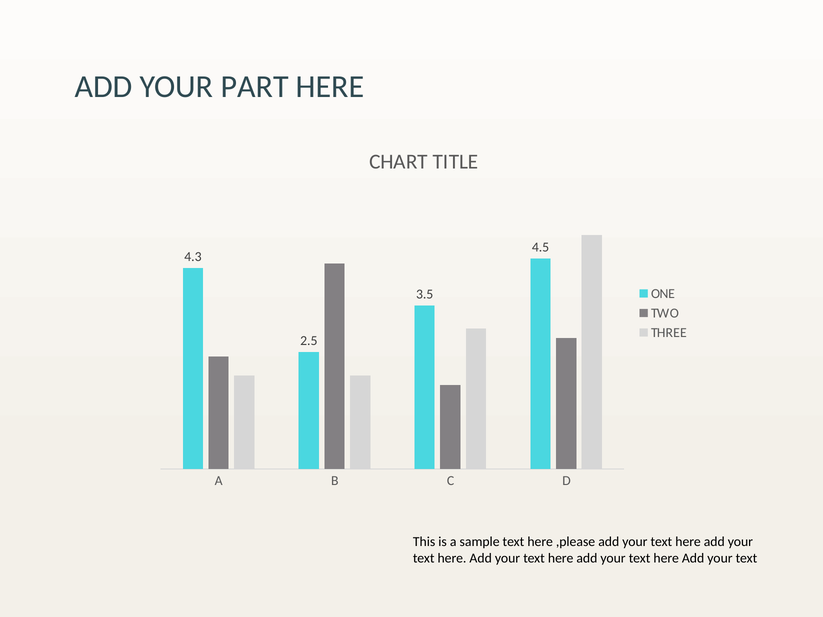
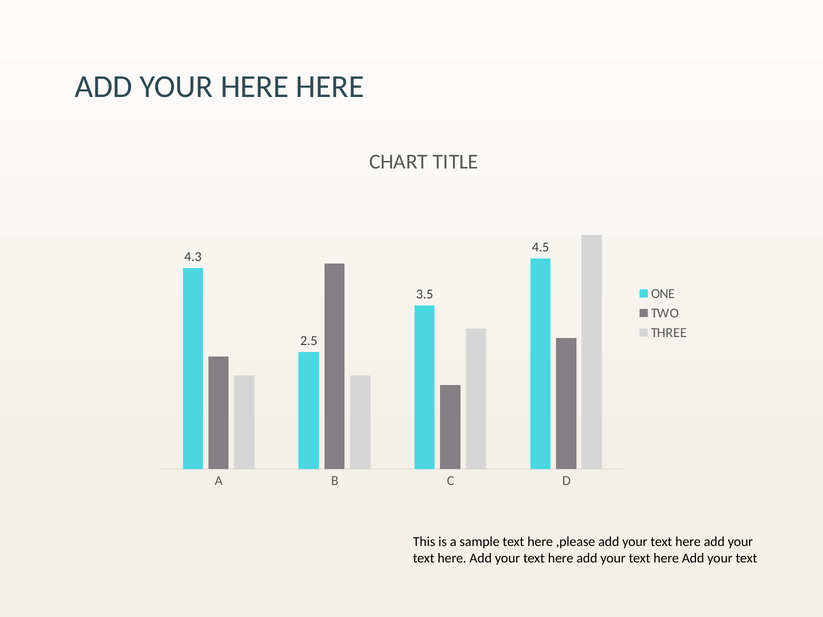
YOUR PART: PART -> HERE (255, 87)
